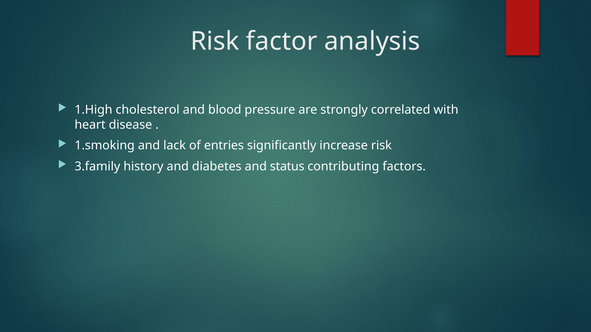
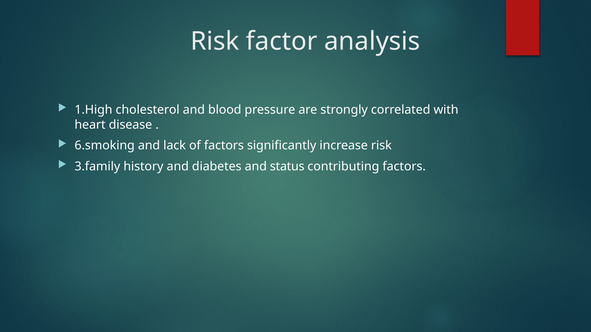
1.smoking: 1.smoking -> 6.smoking (105, 146)
of entries: entries -> factors (224, 146)
